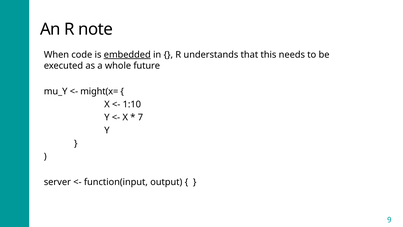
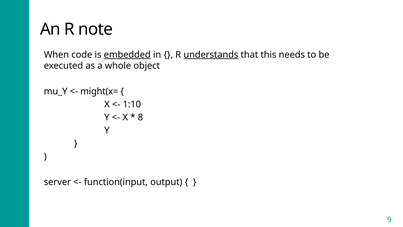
understands underline: none -> present (211, 55)
future: future -> object (147, 66)
7: 7 -> 8 (140, 117)
